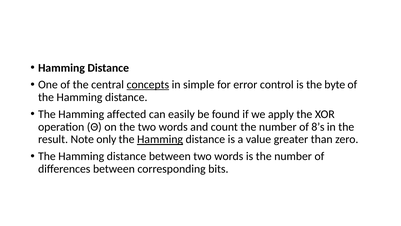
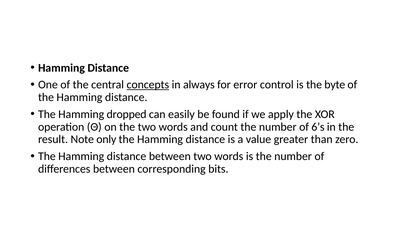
simple: simple -> always (199, 85)
affected: affected -> dropped (127, 114)
8’s: 8’s -> 6’s (318, 127)
Hamming underline: present -> none (160, 139)
